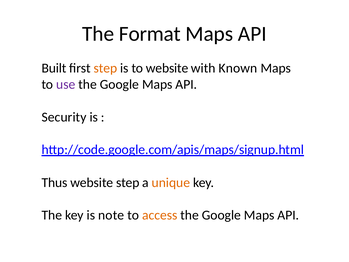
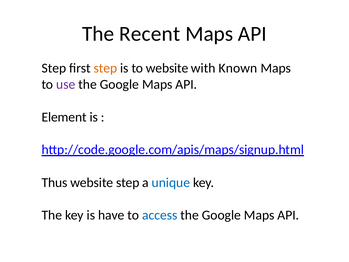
Format: Format -> Recent (150, 34)
Built: Built -> Step (54, 68)
Security: Security -> Element (64, 117)
unique colour: orange -> blue (171, 182)
note: note -> have (111, 215)
access colour: orange -> blue (160, 215)
